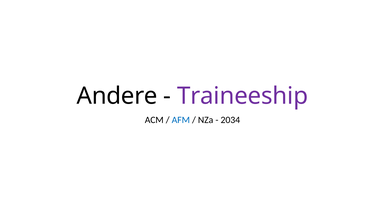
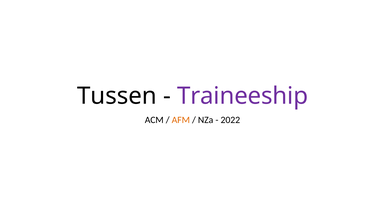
Andere: Andere -> Tussen (117, 96)
AFM colour: blue -> orange (181, 120)
2034: 2034 -> 2022 (230, 120)
